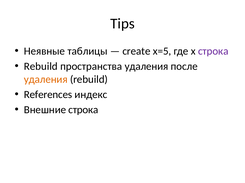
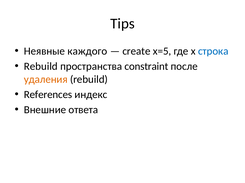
таблицы: таблицы -> каждого (87, 51)
строка colour: purple -> blue (213, 51)
пространства удаления: удаления -> constraint (146, 67)
Внешние строка: строка -> ответа (83, 110)
